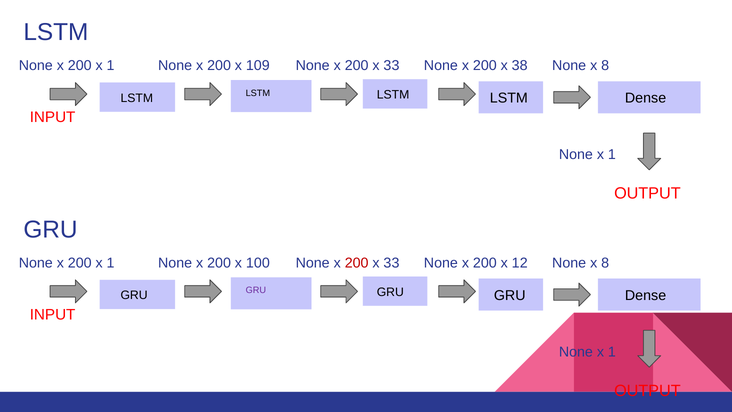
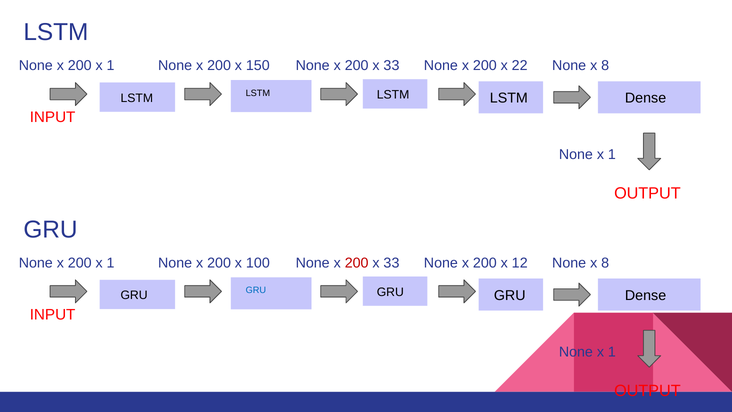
109: 109 -> 150 (258, 66)
38: 38 -> 22 (520, 66)
GRU colour: purple -> blue (256, 290)
